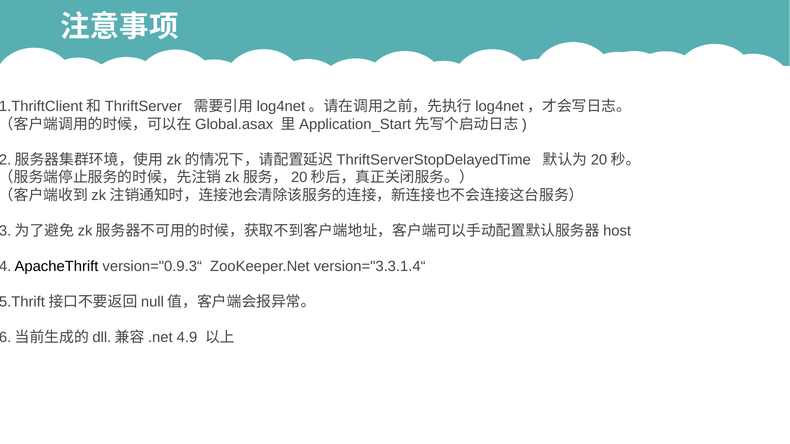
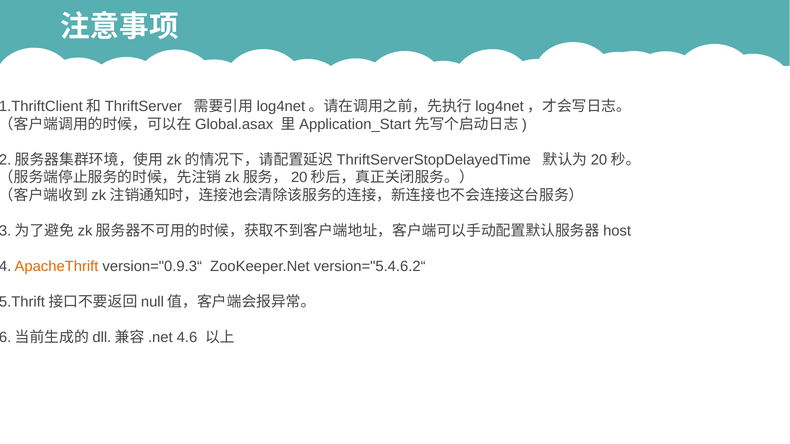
ApacheThrift colour: black -> orange (56, 267)
version="3.3.1.4“: version="3.3.1.4“ -> version="5.4.6.2“ (370, 267)
4.9: 4.9 -> 4.6 (187, 338)
